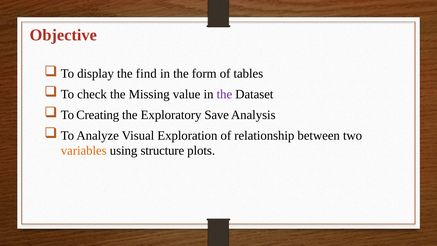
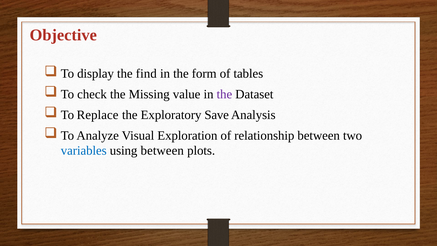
Creating: Creating -> Replace (98, 115)
variables colour: orange -> blue (84, 151)
using structure: structure -> between (162, 151)
